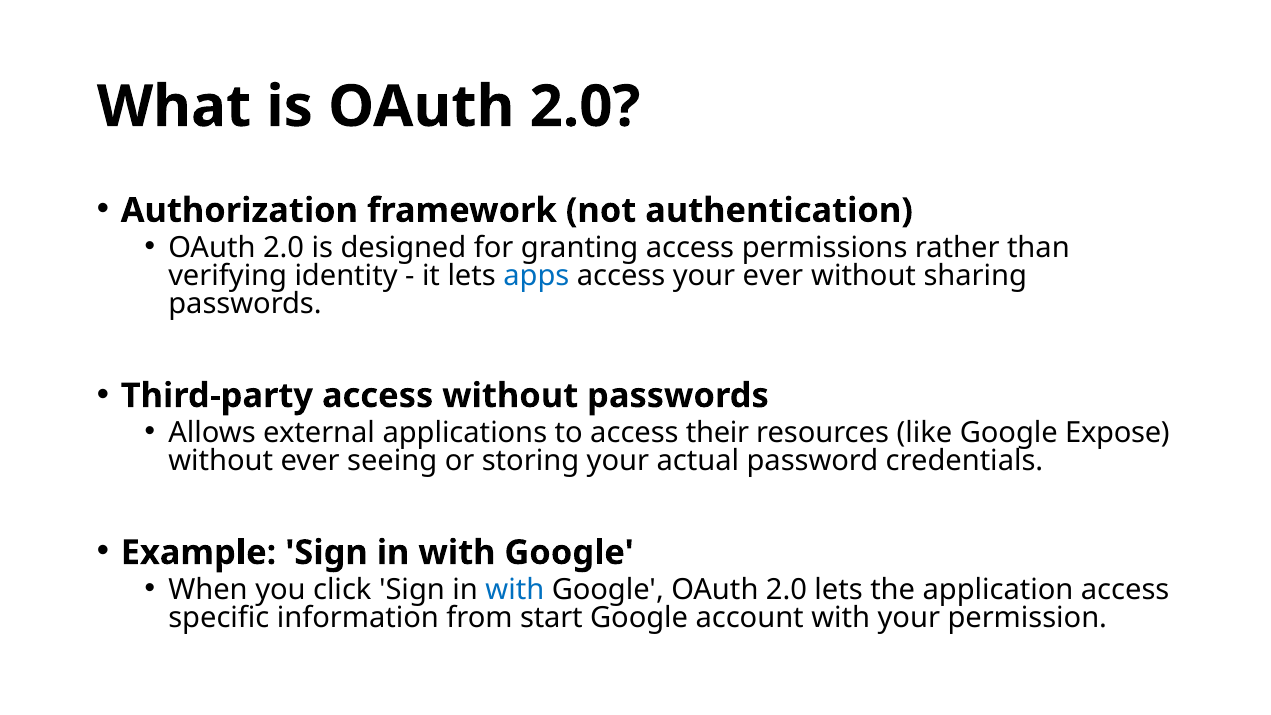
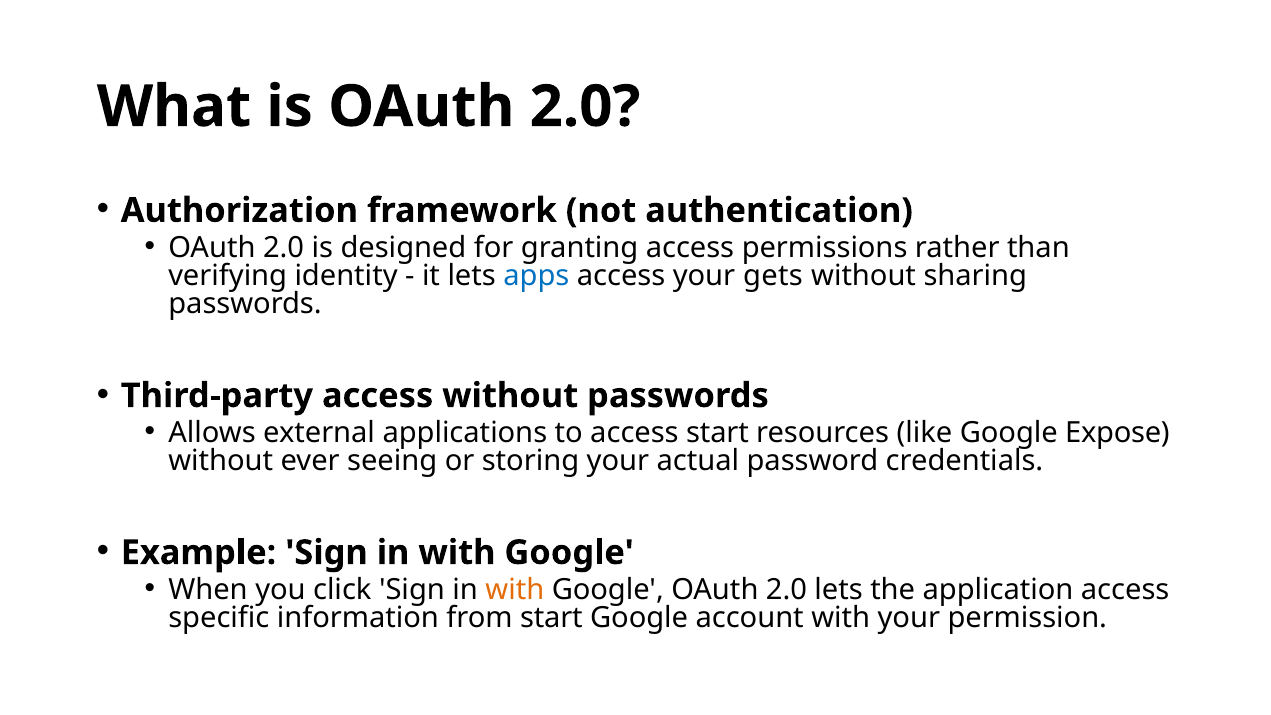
your ever: ever -> gets (773, 276)
access their: their -> start (718, 433)
with colour: blue -> orange (515, 590)
